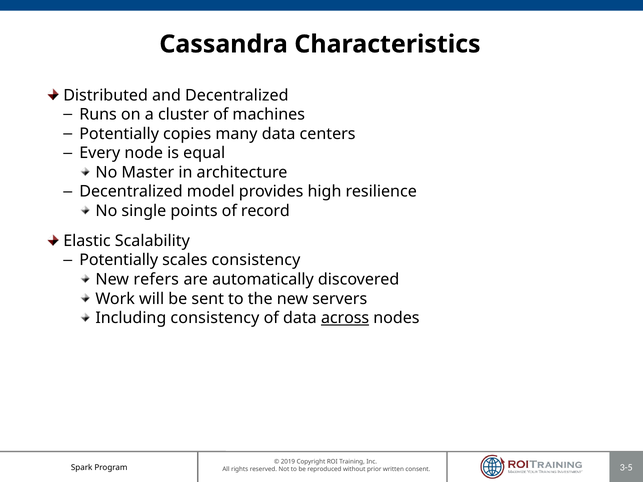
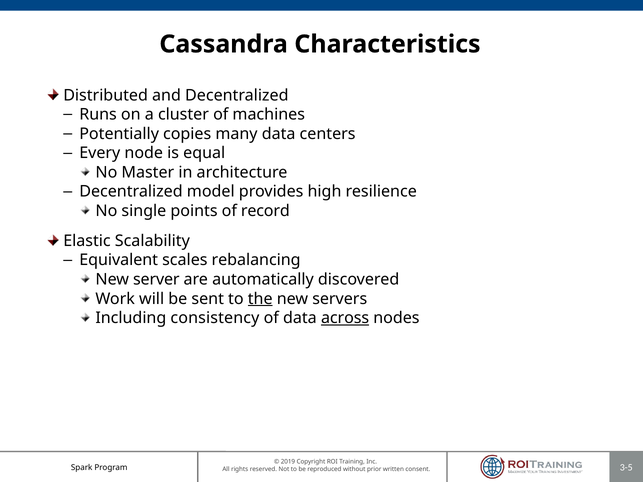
Potentially: Potentially -> Equivalent (119, 260)
scales consistency: consistency -> rebalancing (256, 260)
refers: refers -> server (156, 280)
the underline: none -> present (260, 299)
